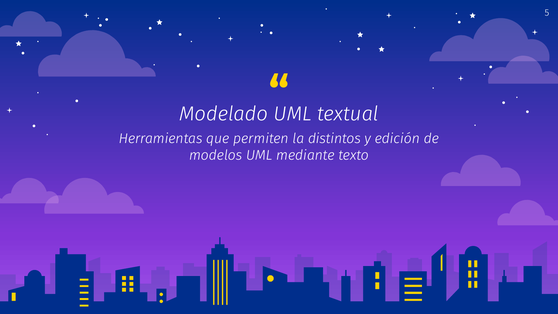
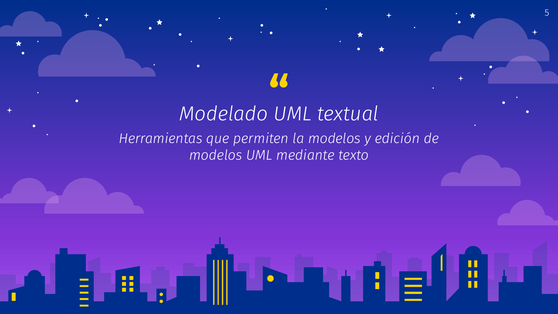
la distintos: distintos -> modelos (334, 138)
